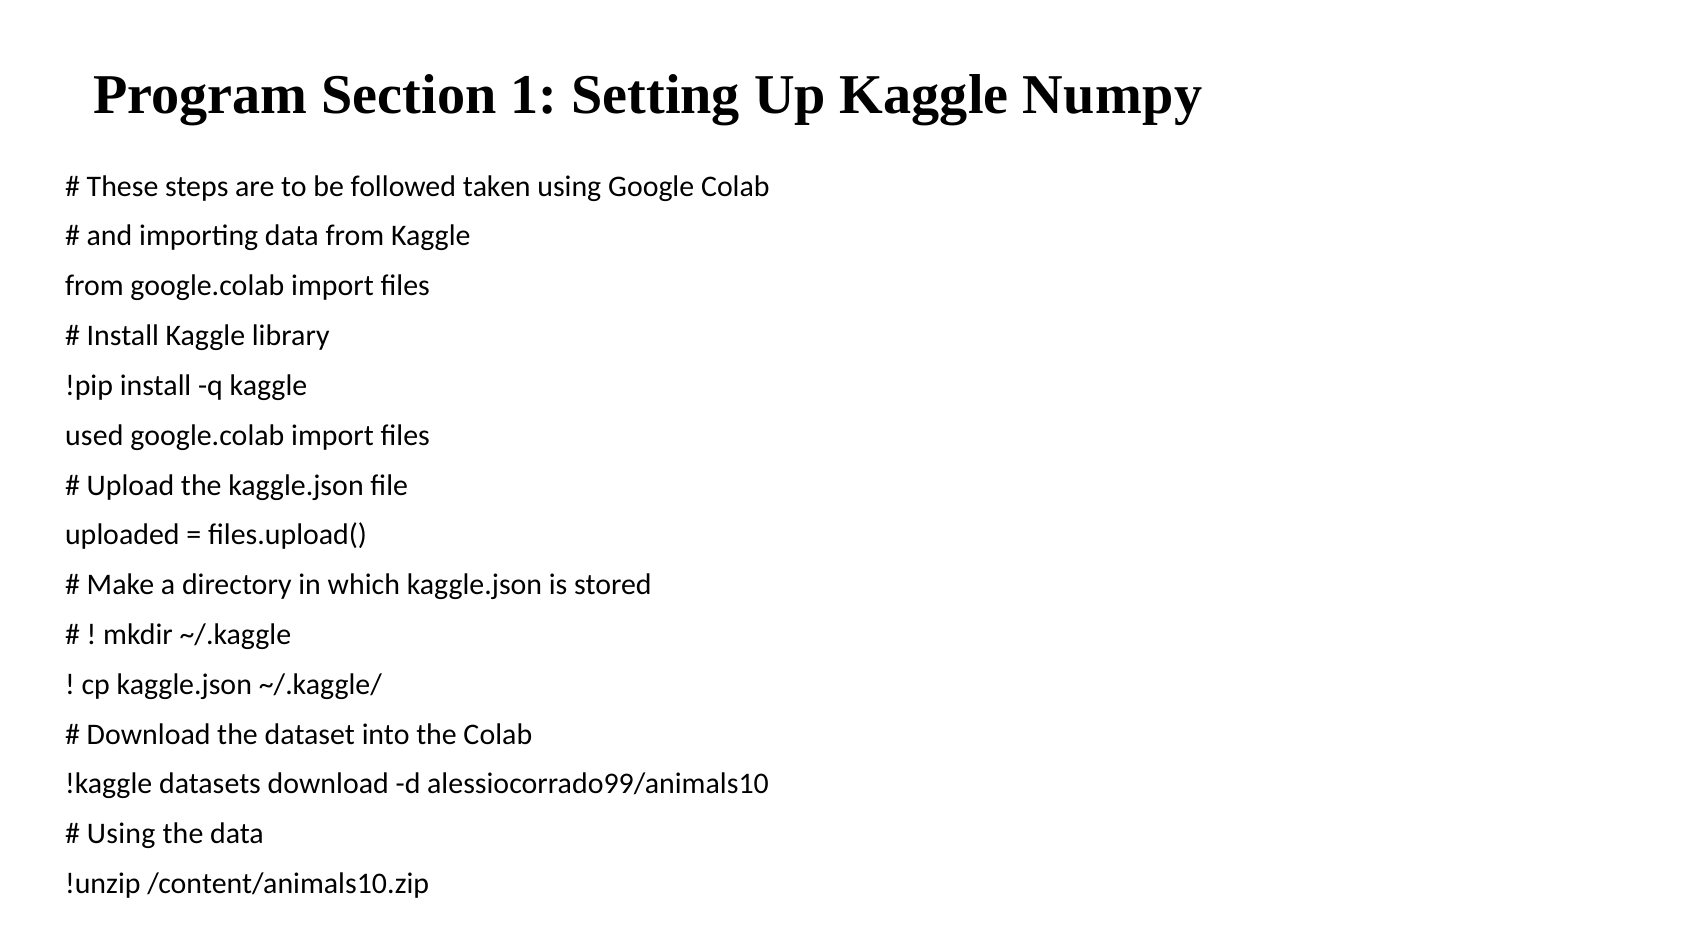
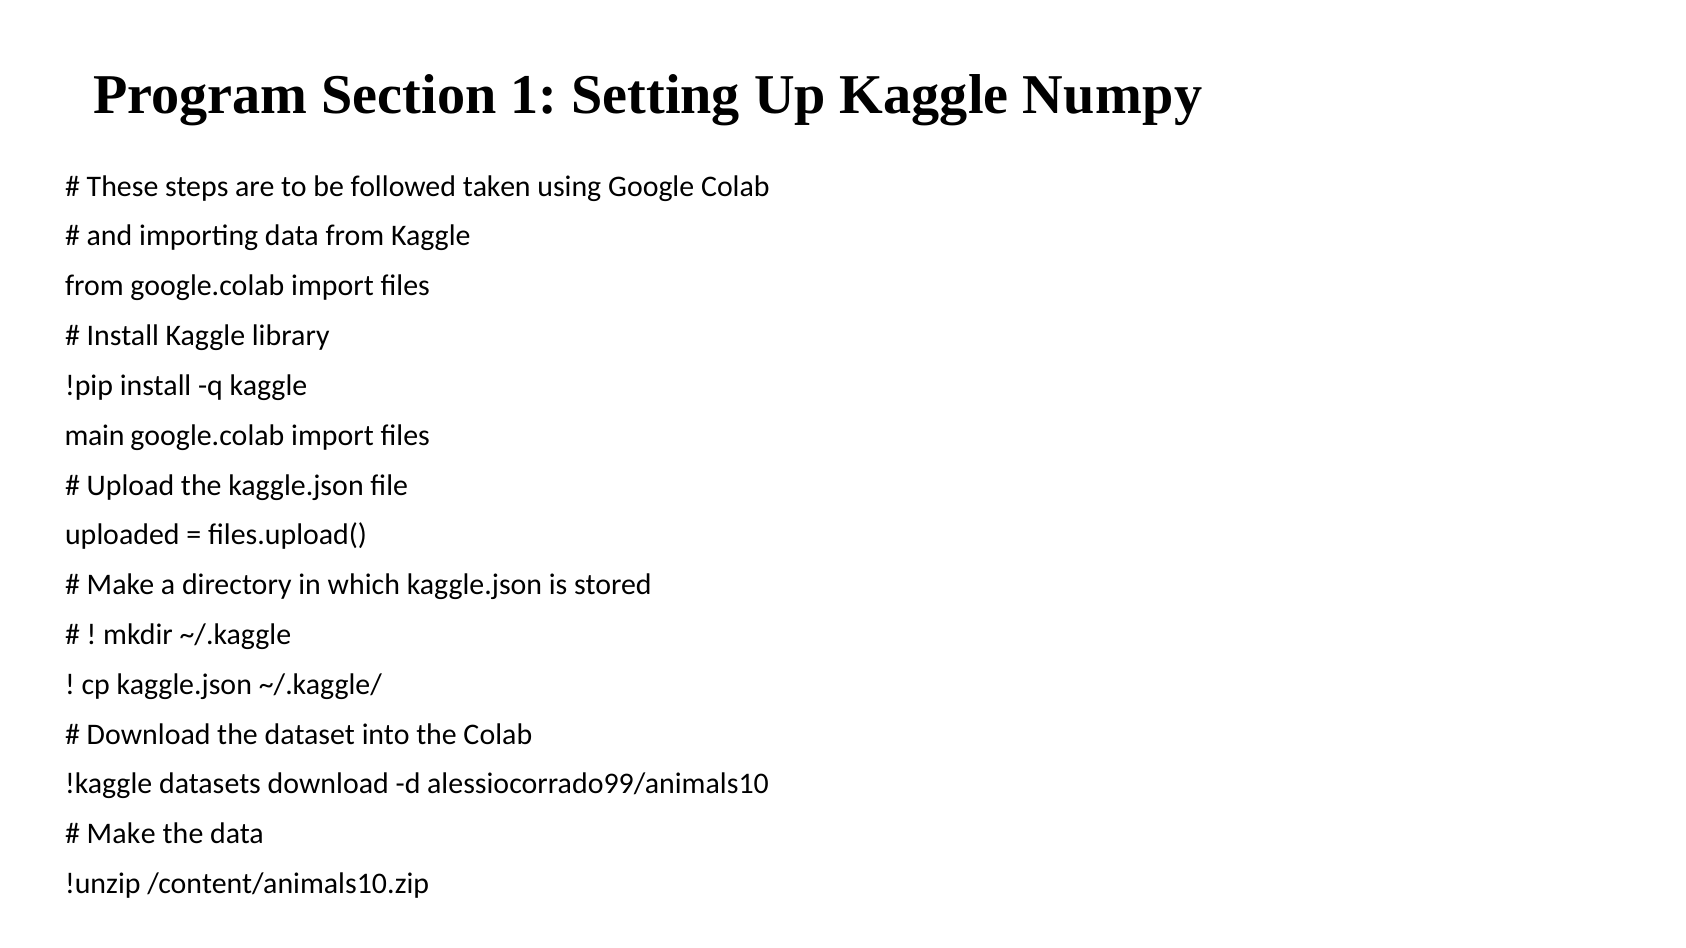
used: used -> main (95, 436)
Using: Using -> Make (121, 834)
